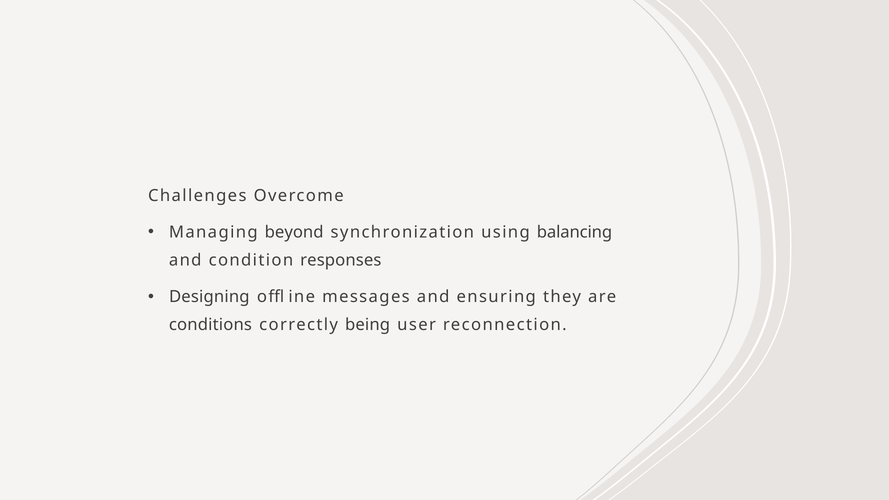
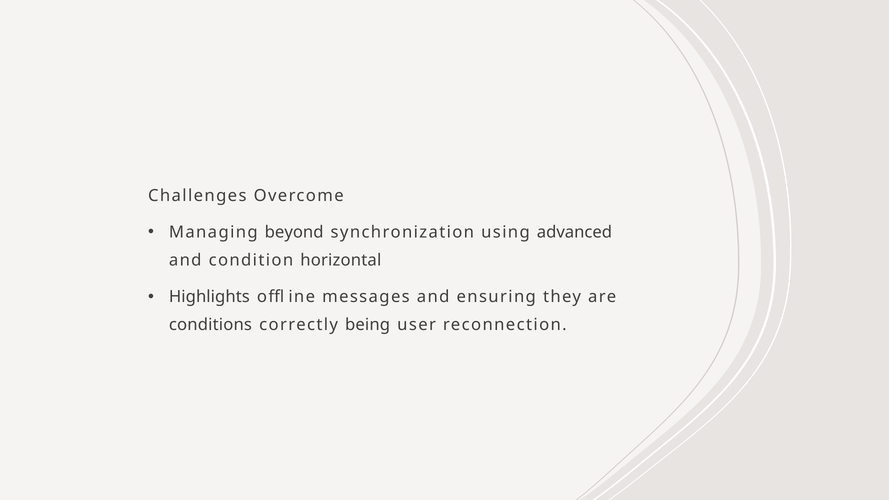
balancing: balancing -> advanced (574, 232)
responses: responses -> horizontal (341, 260)
Designing: Designing -> Highlights (209, 297)
